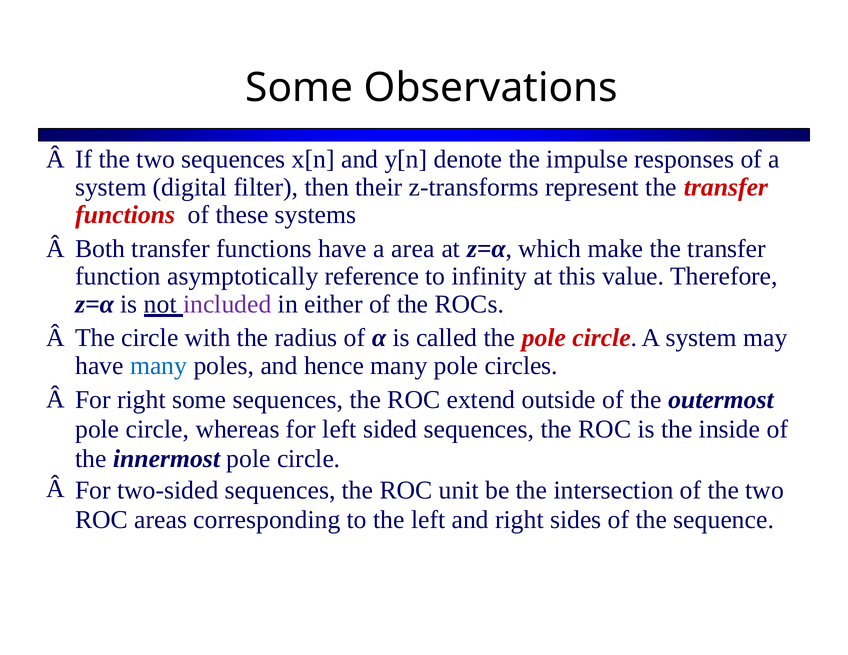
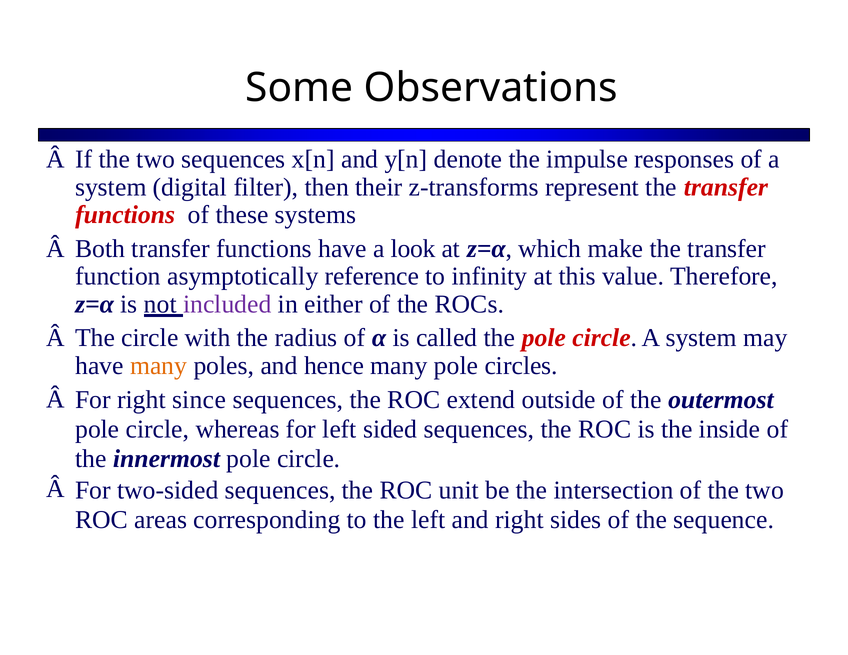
area: area -> look (413, 249)
many colour: blue -> orange (159, 366)
right some: some -> since (199, 400)
